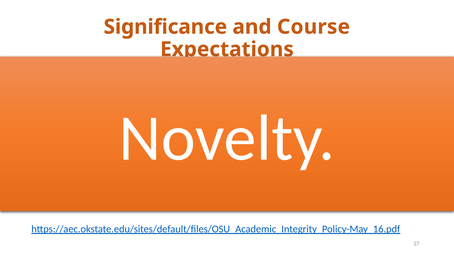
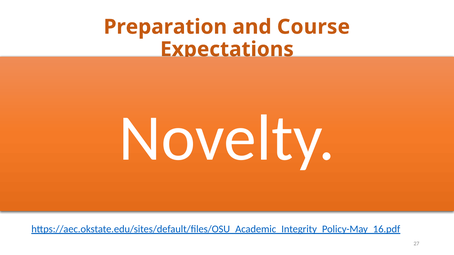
Significance: Significance -> Preparation (165, 27)
